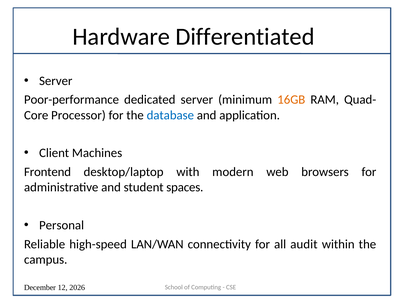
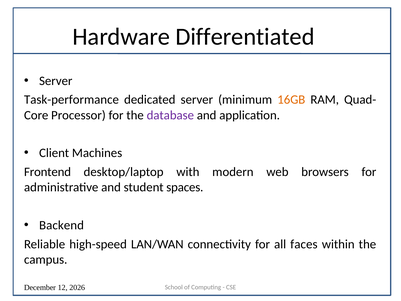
Poor-performance: Poor-performance -> Task-performance (71, 100)
database colour: blue -> purple (170, 115)
Personal: Personal -> Backend (62, 225)
audit: audit -> faces (304, 244)
